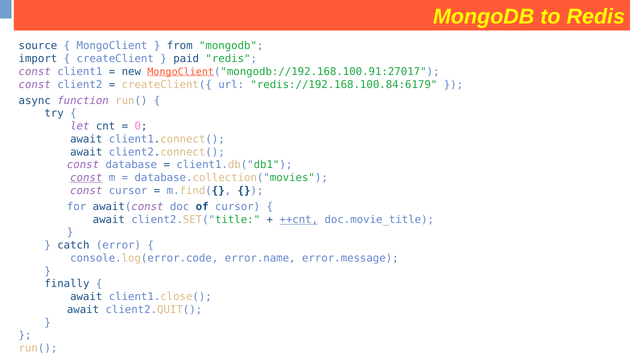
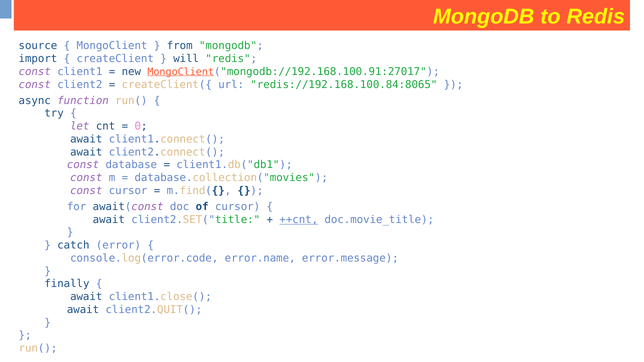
paid: paid -> will (186, 59)
redis://192.168.100.84:6179: redis://192.168.100.84:6179 -> redis://192.168.100.84:8065 (344, 85)
const underline: present -> none (86, 178)
